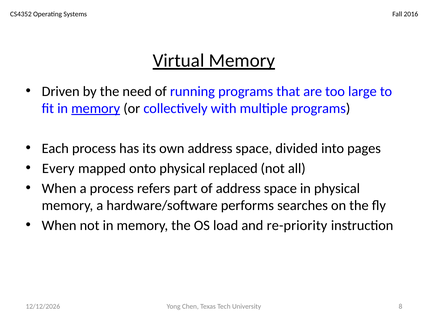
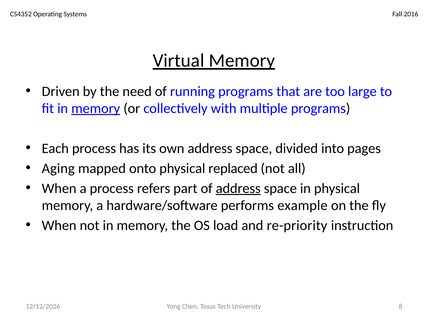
Every: Every -> Aging (58, 168)
address underline: none -> present (238, 188)
searches: searches -> example (302, 205)
